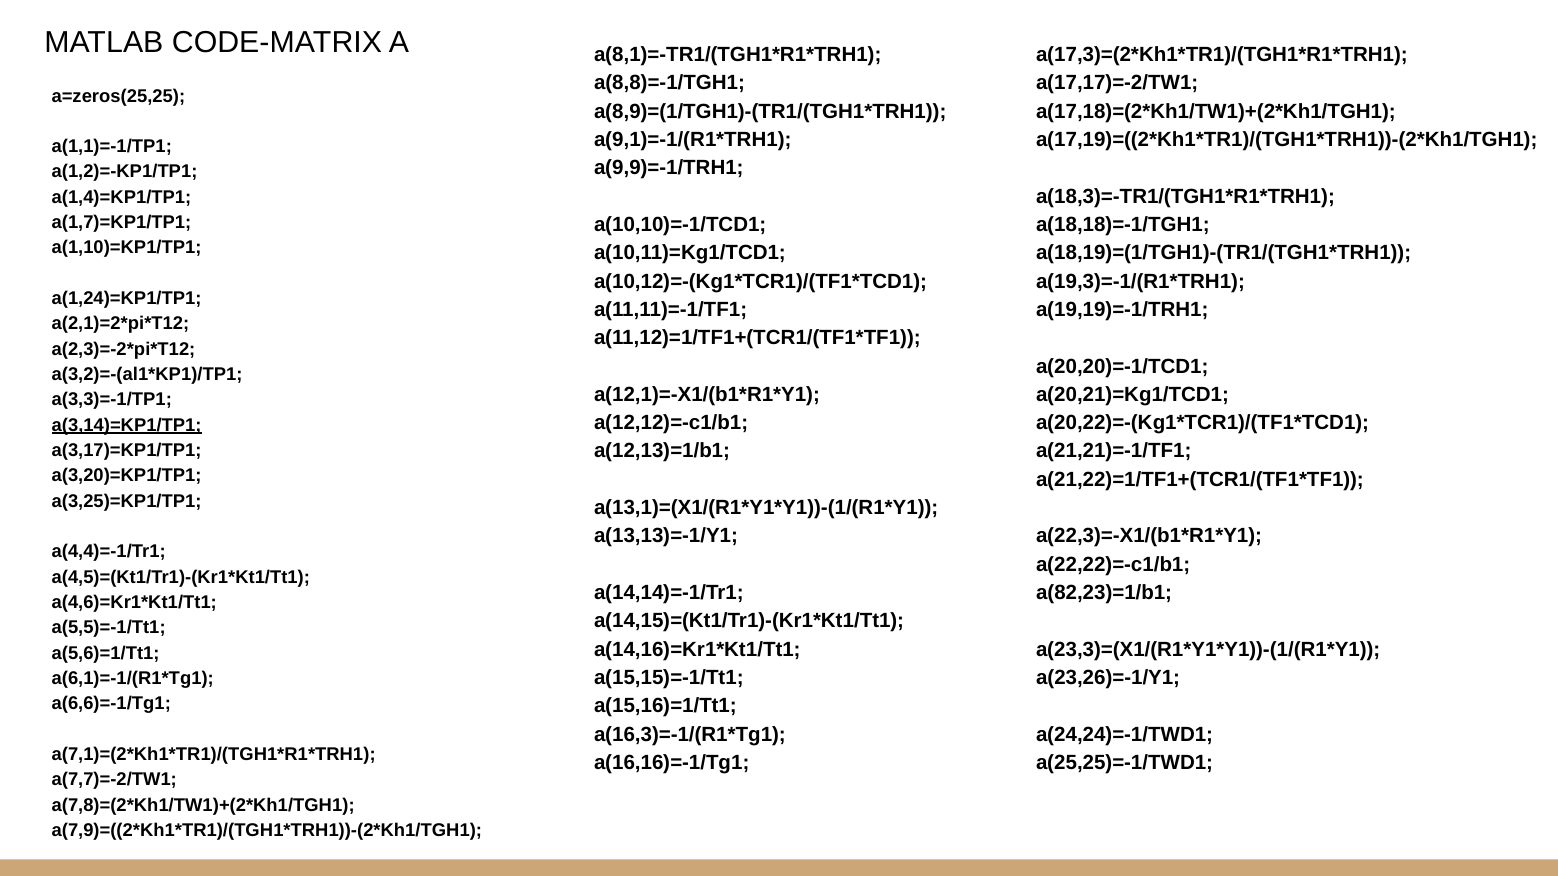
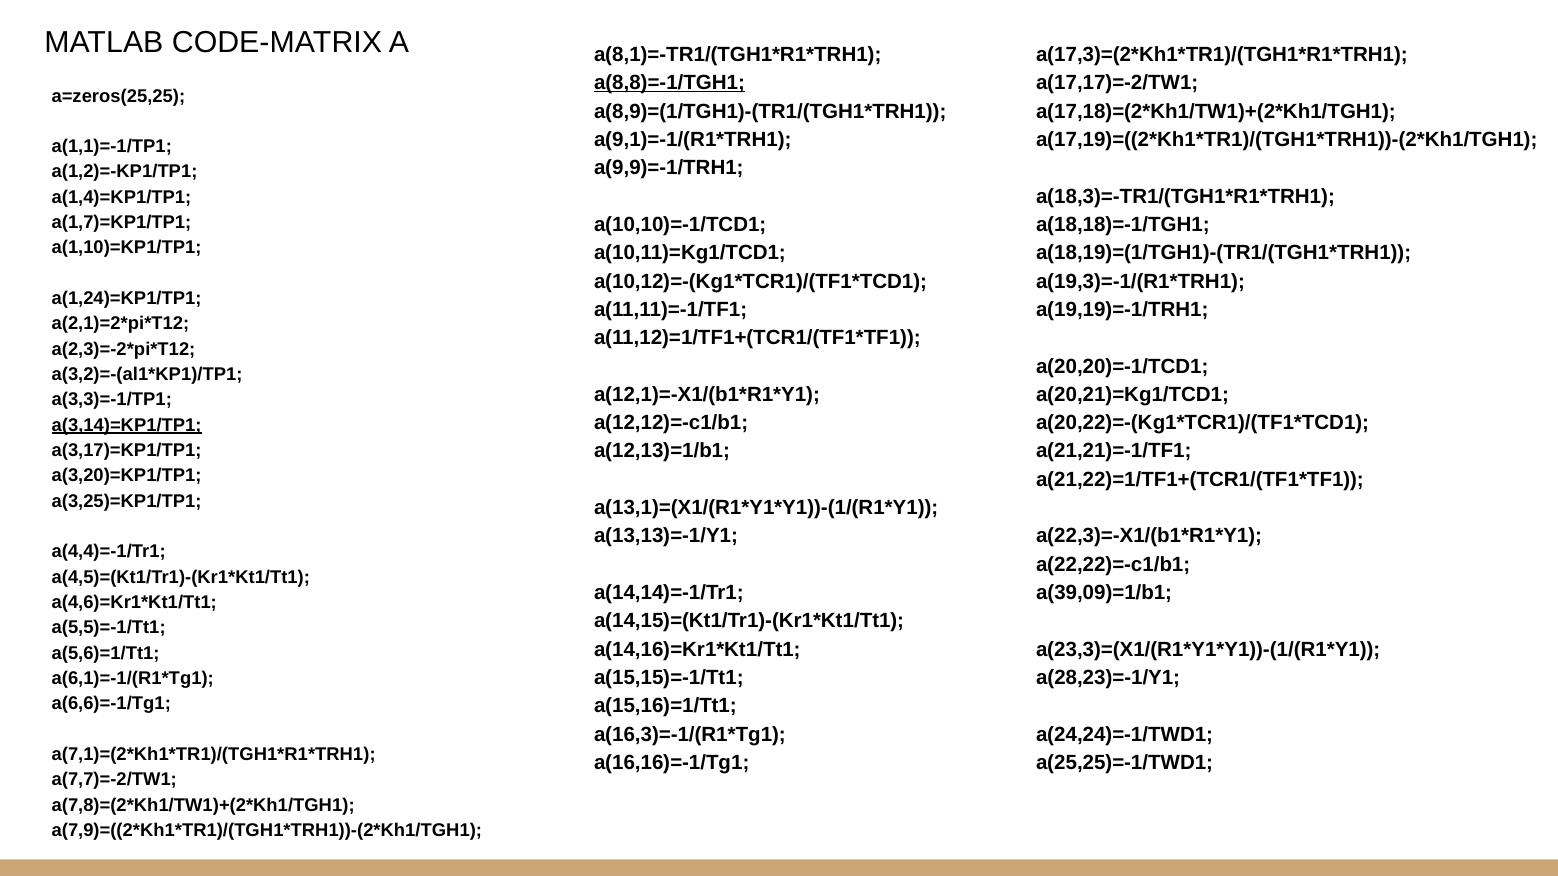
a(8,8)=-1/TGH1 underline: none -> present (669, 83)
a(82,23)=1/b1: a(82,23)=1/b1 -> a(39,09)=1/b1 (1104, 593)
a(23,26)=-1/Y1: a(23,26)=-1/Y1 -> a(28,23)=-1/Y1 (1108, 678)
